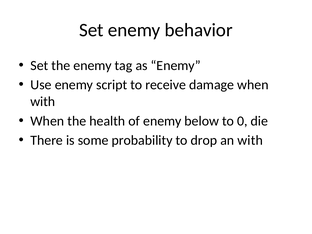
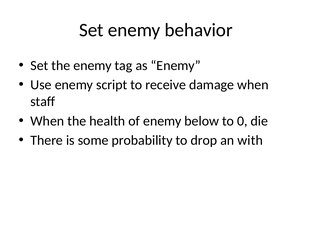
with: with -> staff (43, 102)
